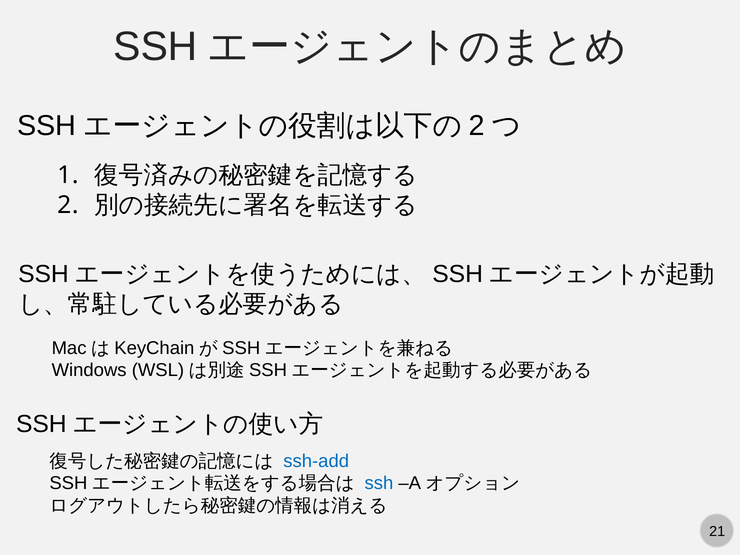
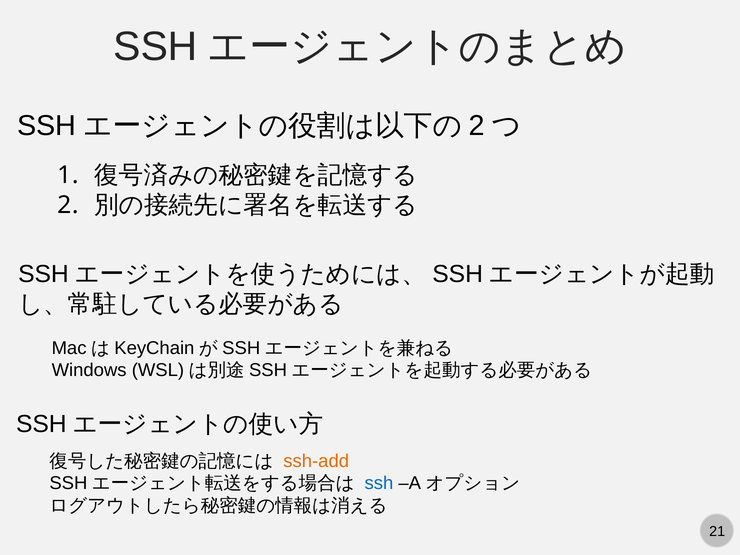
ssh-add colour: blue -> orange (316, 461)
